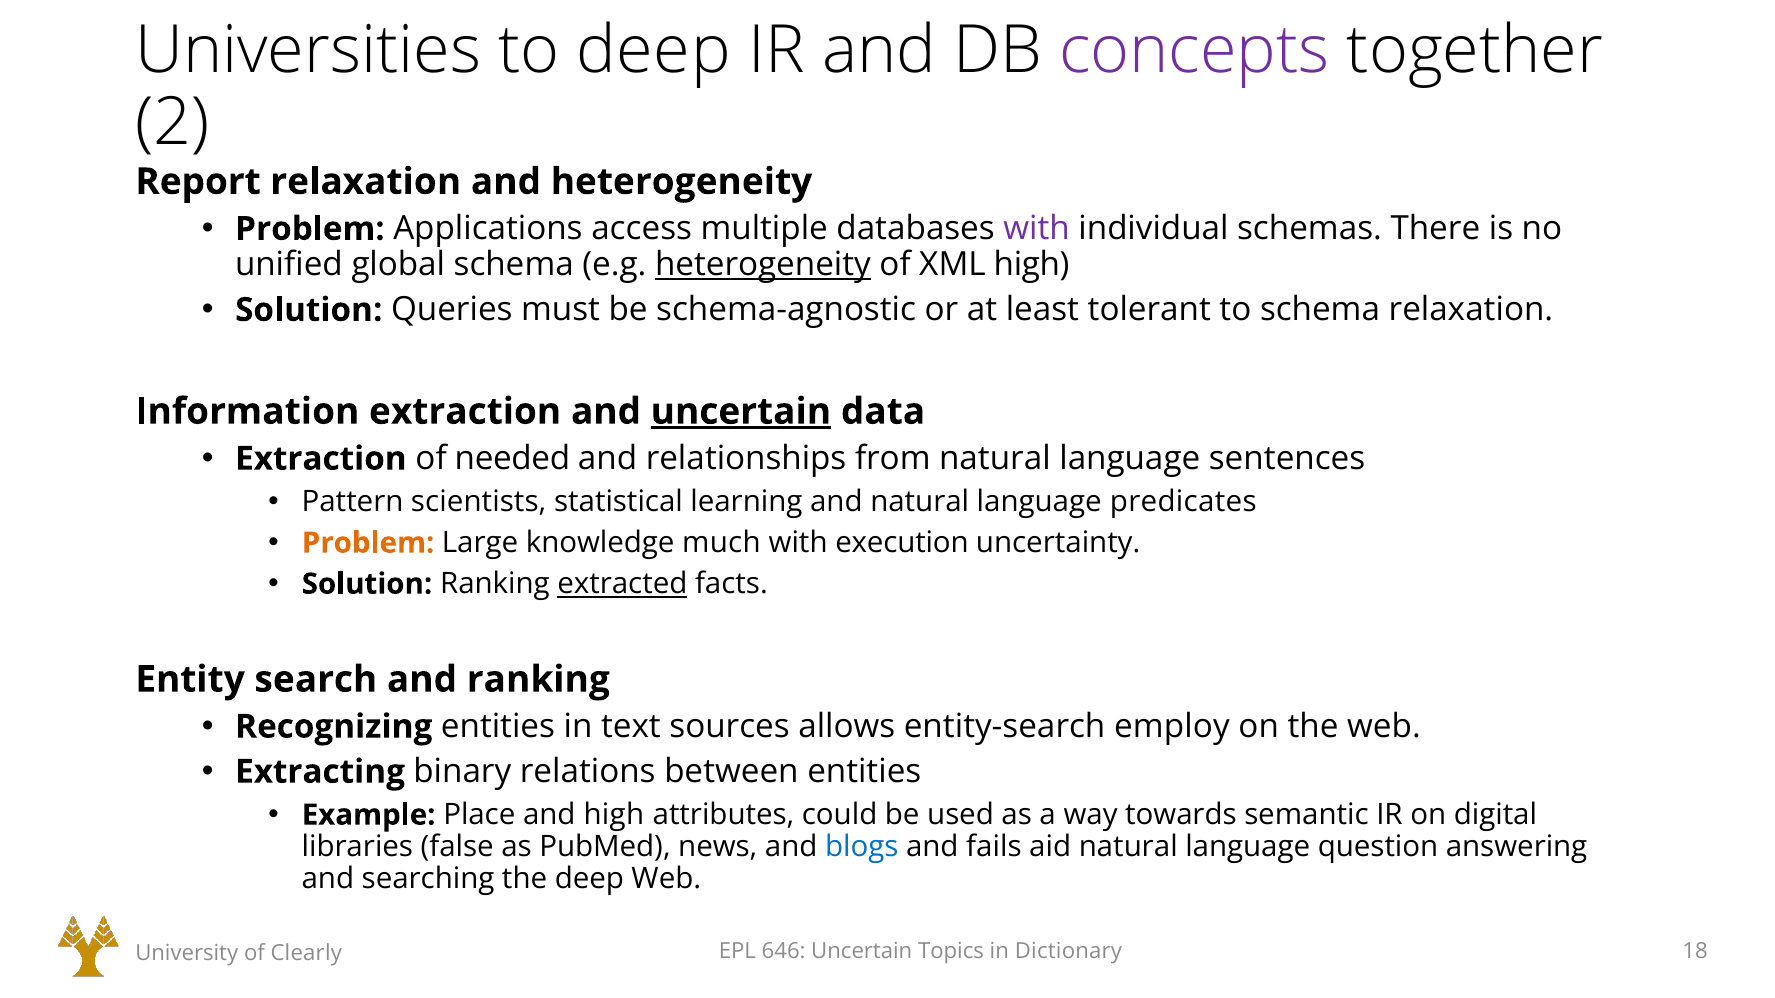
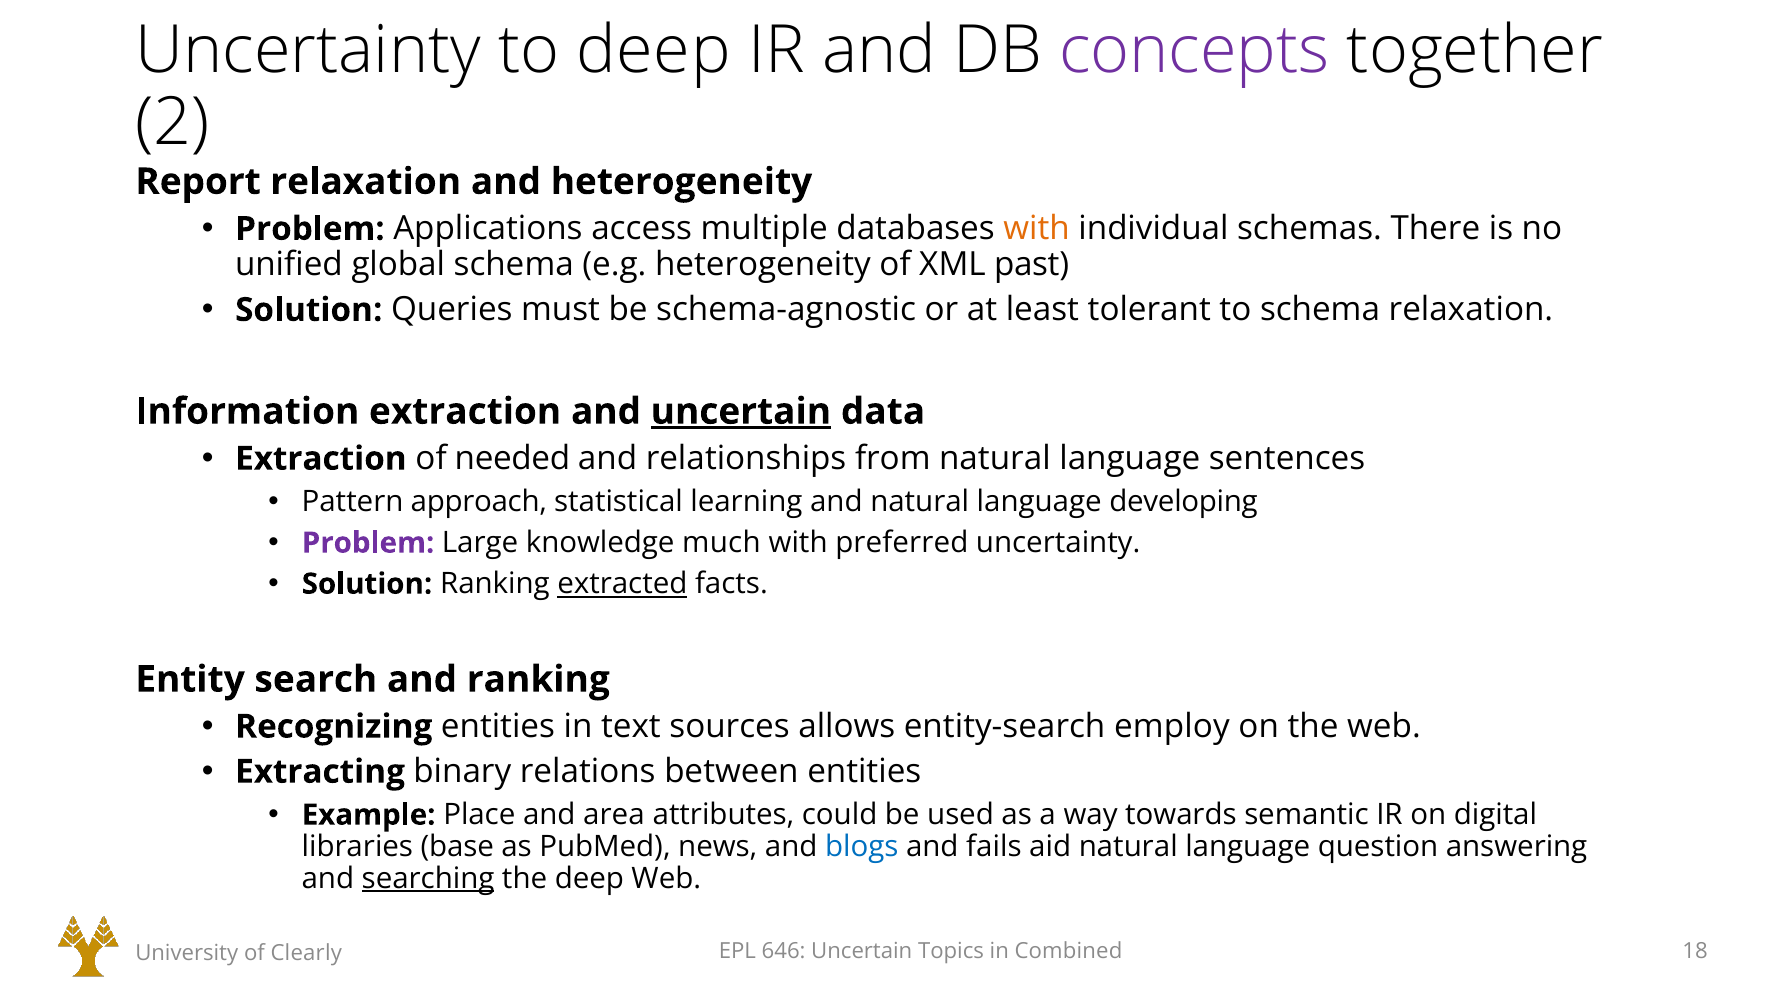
Universities: Universities -> Uncertainty (308, 51)
with colour: purple -> orange (1037, 229)
heterogeneity underline: present -> none (763, 265)
XML high: high -> past (1032, 265)
scientists: scientists -> approach (479, 502)
predicates: predicates -> developing (1184, 502)
Problem colour: orange -> purple (368, 543)
execution: execution -> preferred (902, 543)
and high: high -> area (614, 815)
false: false -> base (457, 847)
searching underline: none -> present (428, 879)
Dictionary: Dictionary -> Combined (1068, 952)
